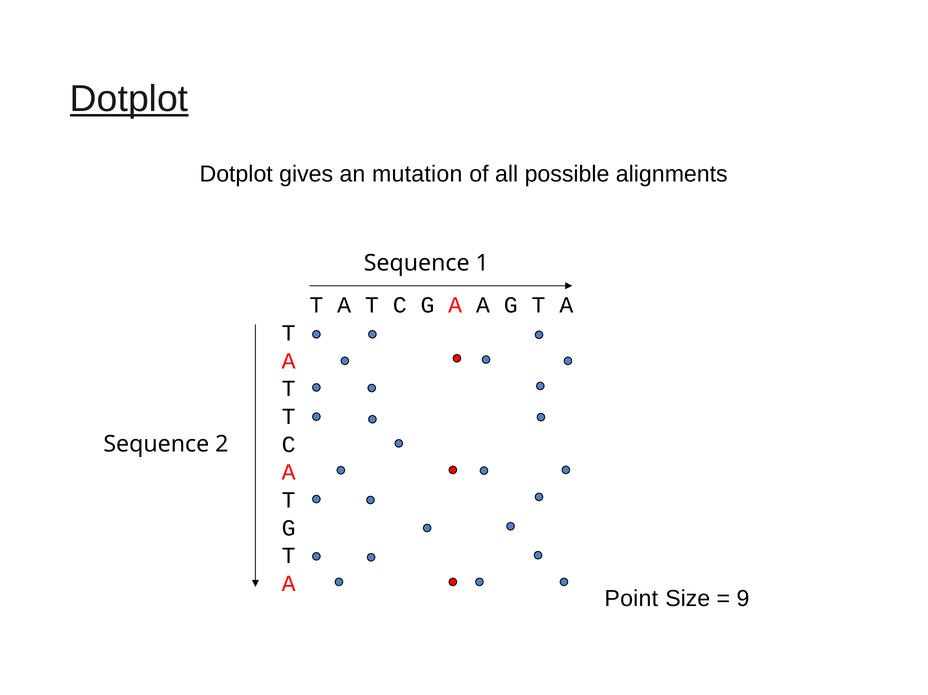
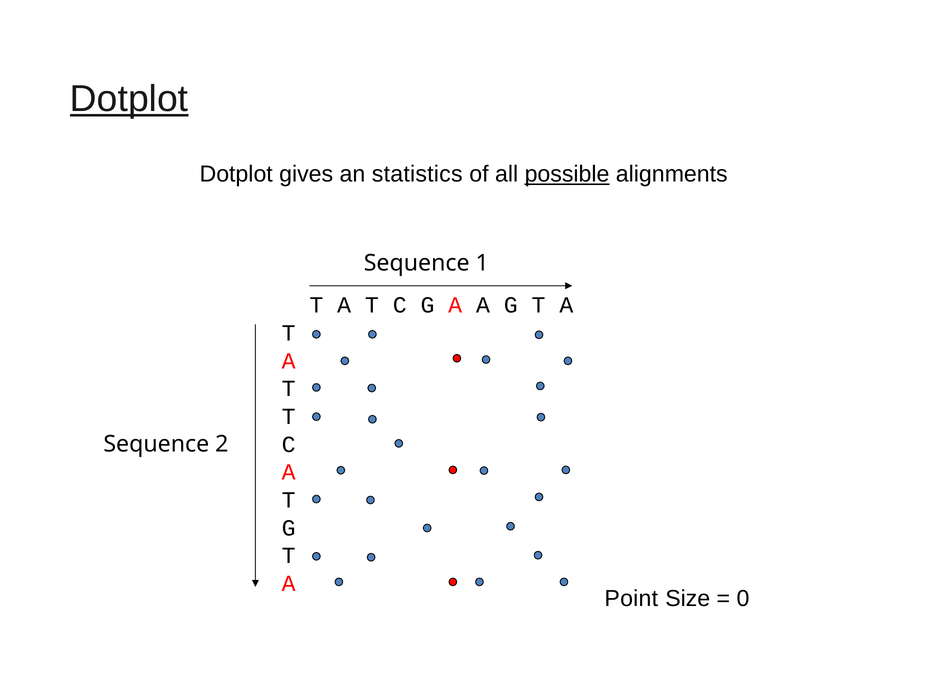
mutation: mutation -> statistics (417, 174)
possible underline: none -> present (567, 174)
9: 9 -> 0 (743, 599)
